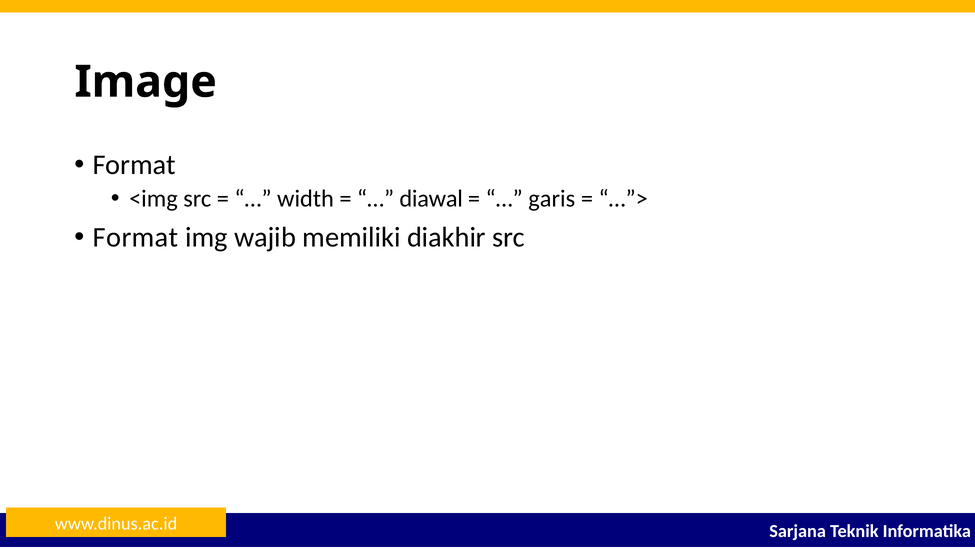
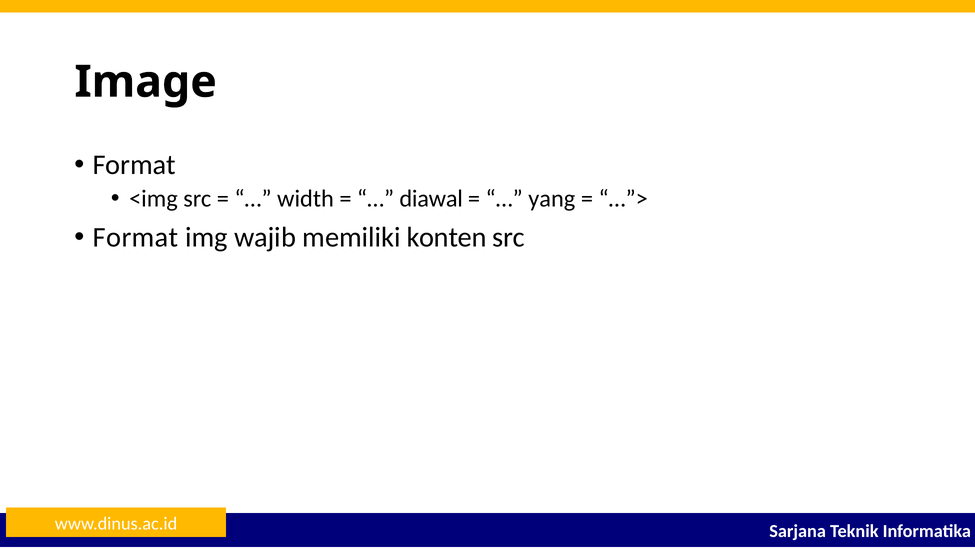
garis: garis -> yang (552, 198)
diakhir: diakhir -> konten (447, 237)
